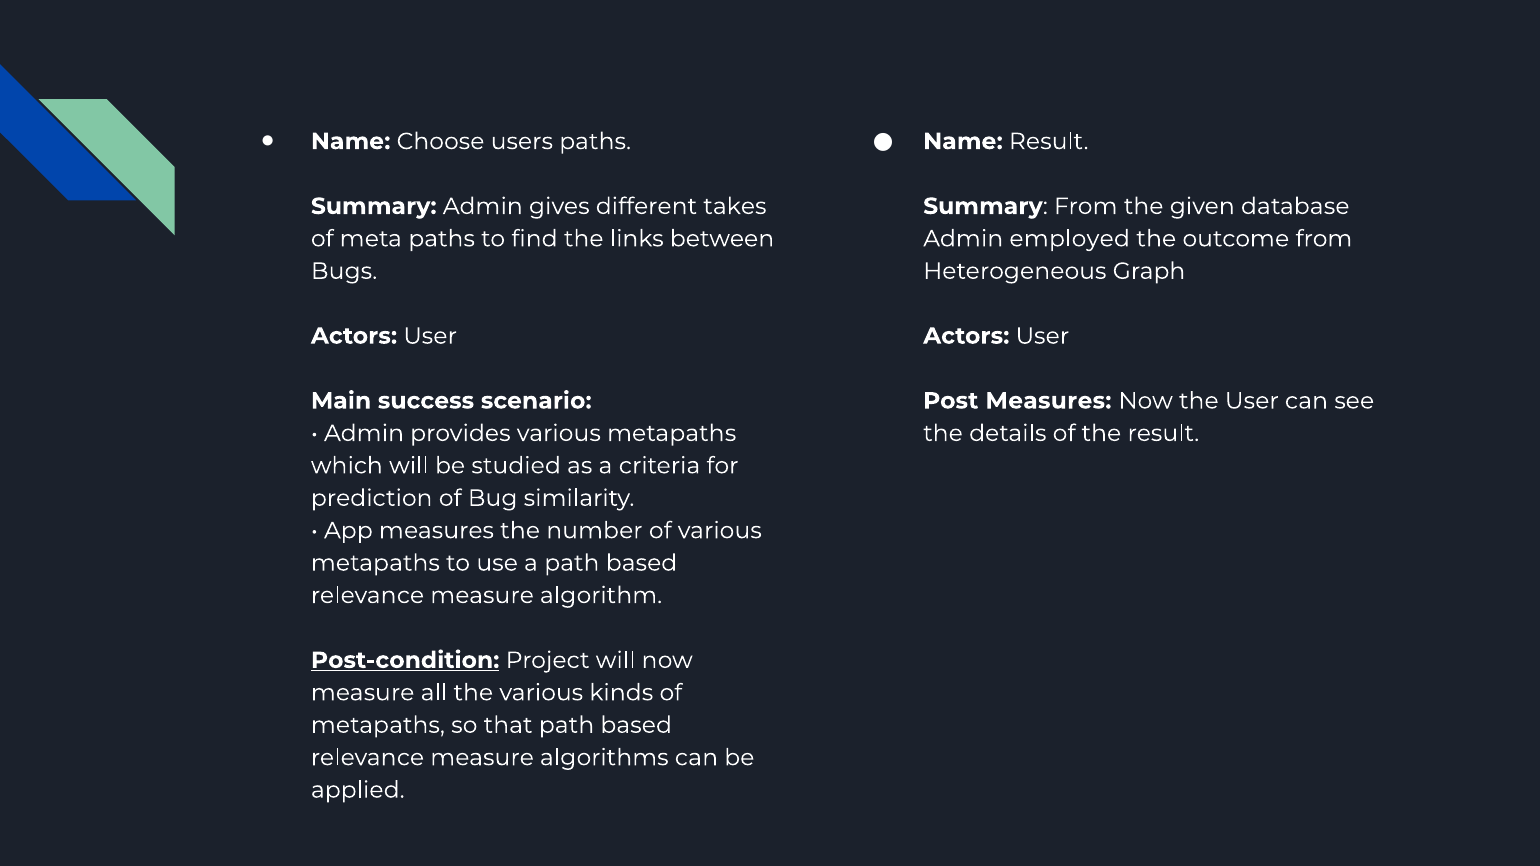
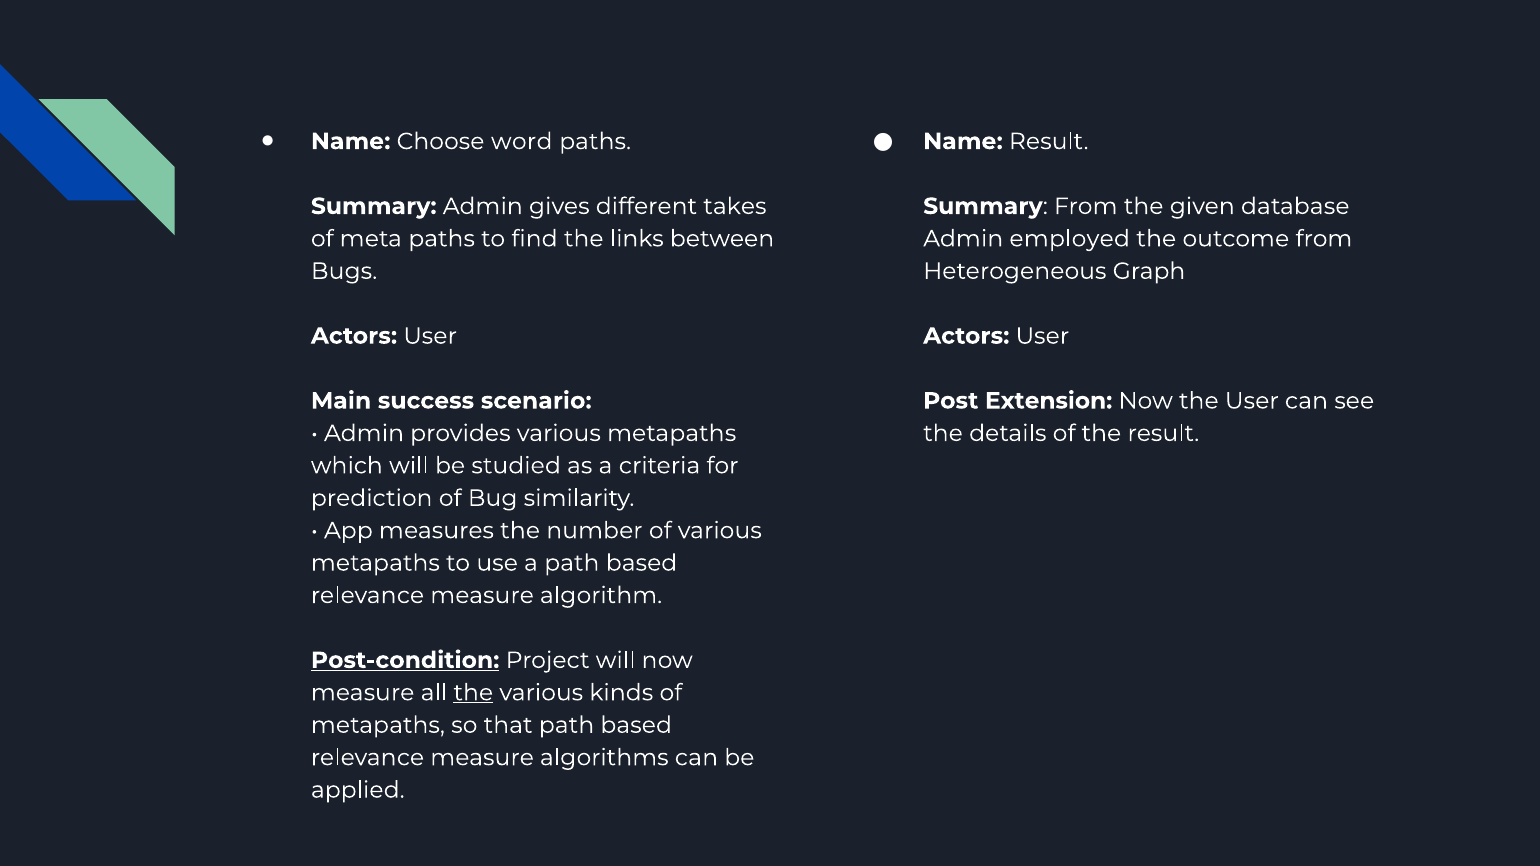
users: users -> word (522, 141)
Post Measures: Measures -> Extension (1049, 401)
the underline: none -> present (473, 693)
